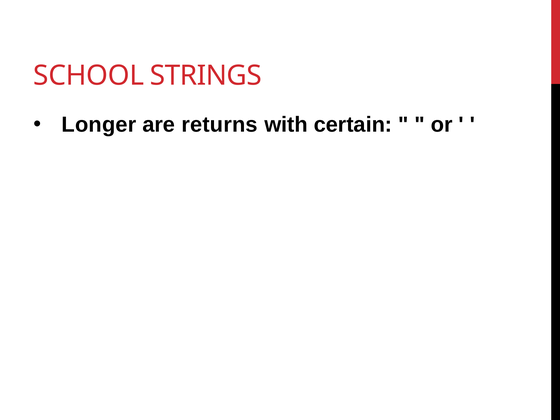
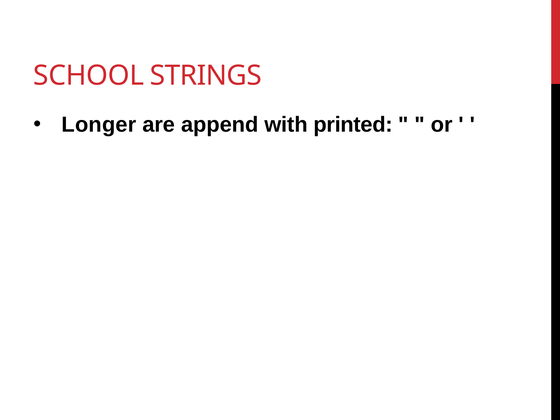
returns: returns -> append (220, 125)
certain: certain -> printed (353, 125)
